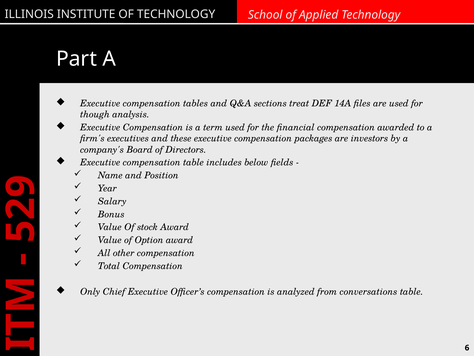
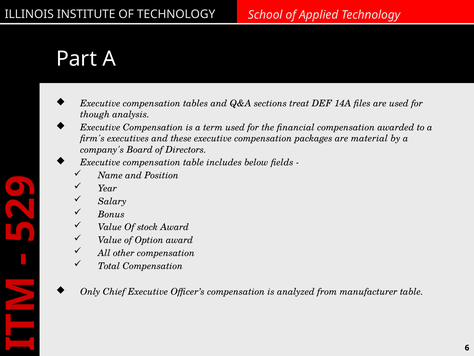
investors: investors -> material (370, 138)
conversations: conversations -> manufacturer (369, 292)
